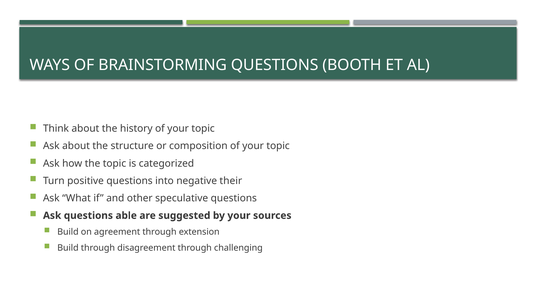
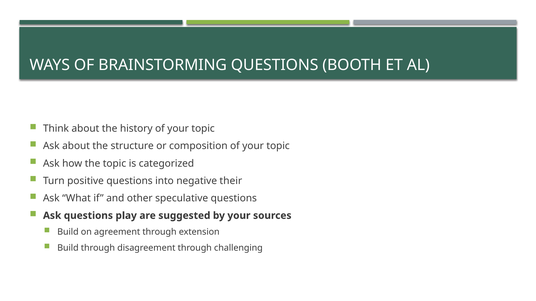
able: able -> play (126, 216)
